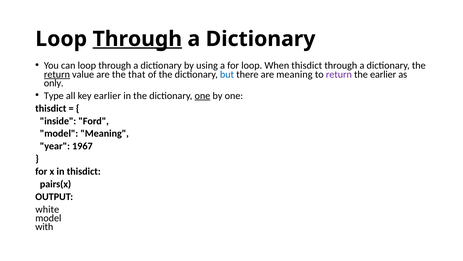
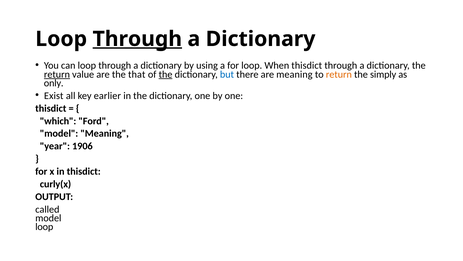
the underline: none -> present (166, 74)
return colour: purple -> orange (339, 74)
the earlier: earlier -> simply (383, 74)
Type: Type -> Exist (54, 96)
one underline: present -> none (202, 96)
inside: inside -> which (58, 121)
1967: 1967 -> 1906 (82, 146)
pairs(x: pairs(x -> curly(x (56, 184)
white: white -> called (47, 209)
with: with -> loop (44, 226)
